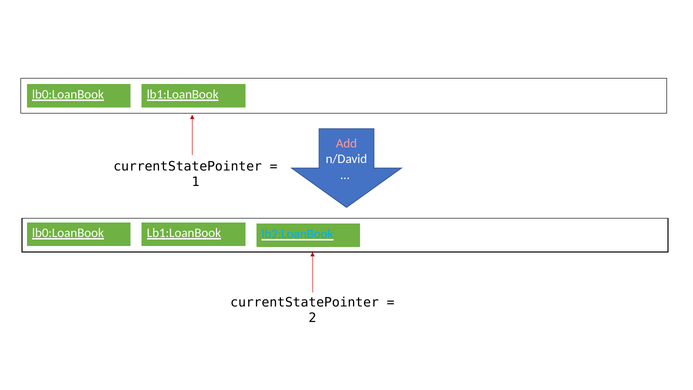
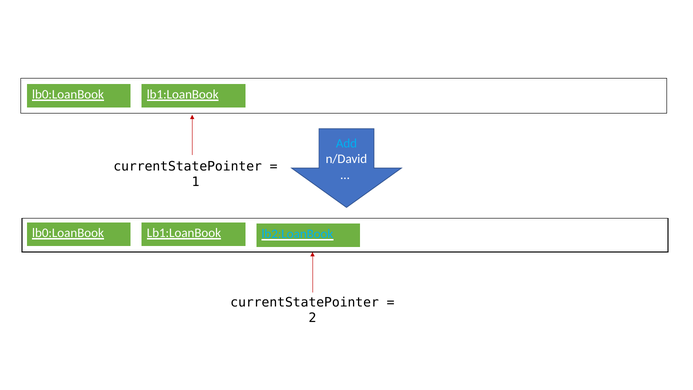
Add colour: pink -> light blue (346, 143)
